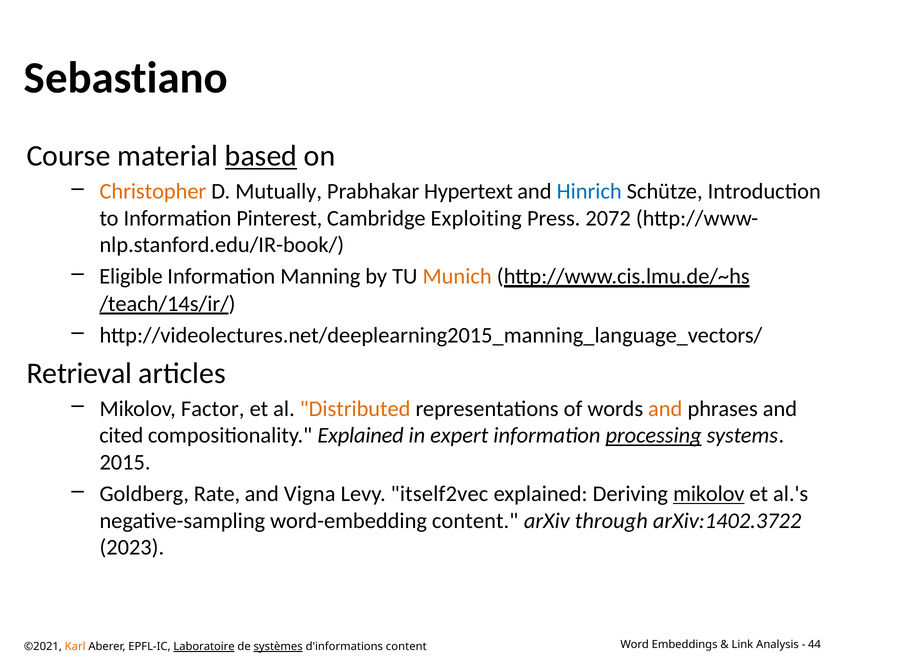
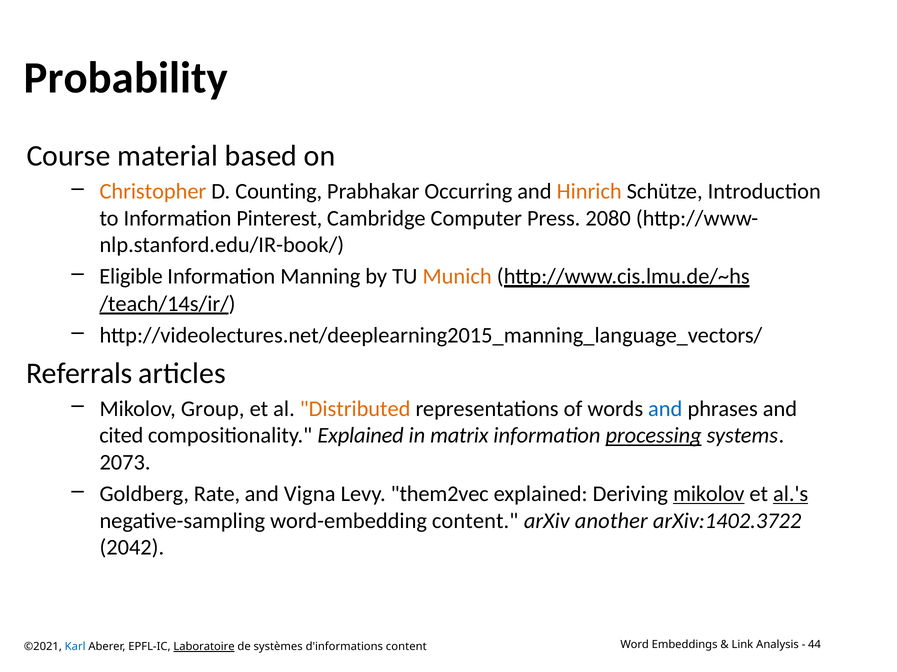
Sebastiano: Sebastiano -> Probability (126, 78)
based underline: present -> none (261, 156)
Mutually: Mutually -> Counting (279, 191)
Hypertext: Hypertext -> Occurring (468, 191)
Hinrich colour: blue -> orange (589, 191)
Exploiting: Exploiting -> Computer (476, 218)
2072: 2072 -> 2080 (608, 218)
Retrieval: Retrieval -> Referrals (79, 374)
Factor: Factor -> Group (213, 409)
and colour: orange -> blue (665, 409)
expert: expert -> matrix (459, 436)
2015: 2015 -> 2073 (125, 463)
itself2vec: itself2vec -> them2vec (440, 494)
al.'s underline: none -> present (791, 494)
through: through -> another (611, 521)
2023: 2023 -> 2042 (132, 548)
Karl colour: orange -> blue (75, 647)
systèmes underline: present -> none (278, 647)
